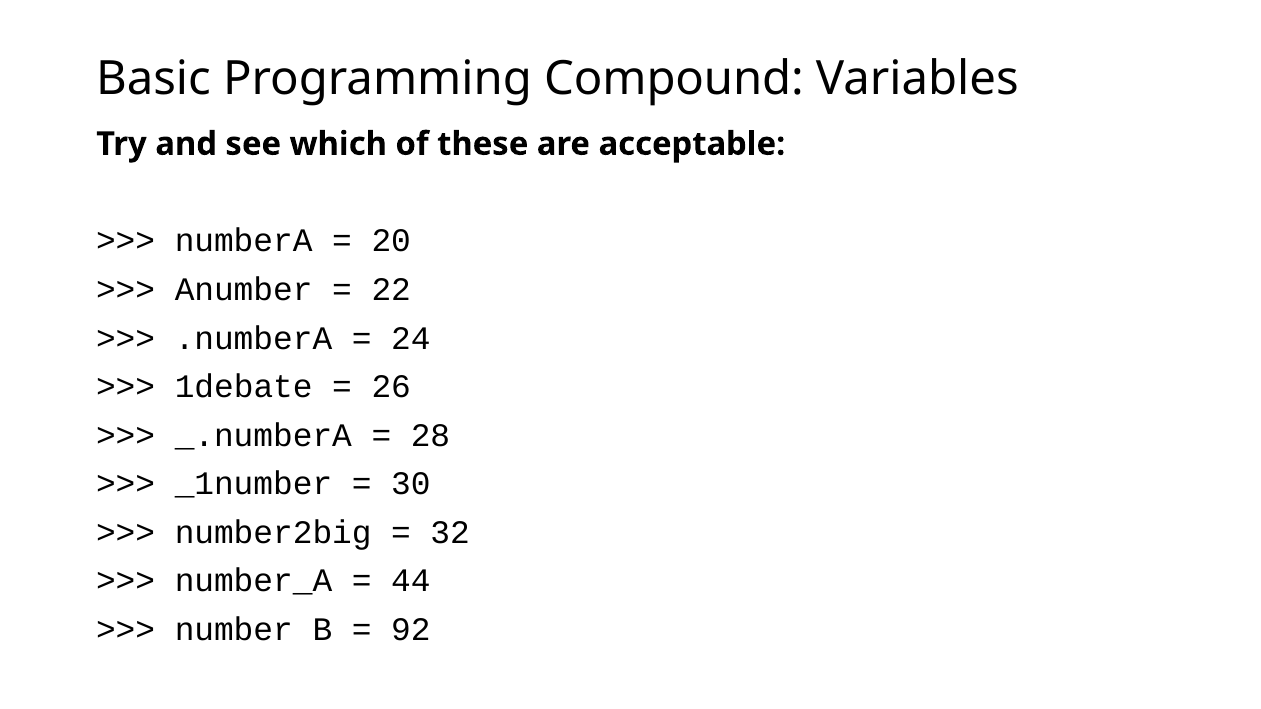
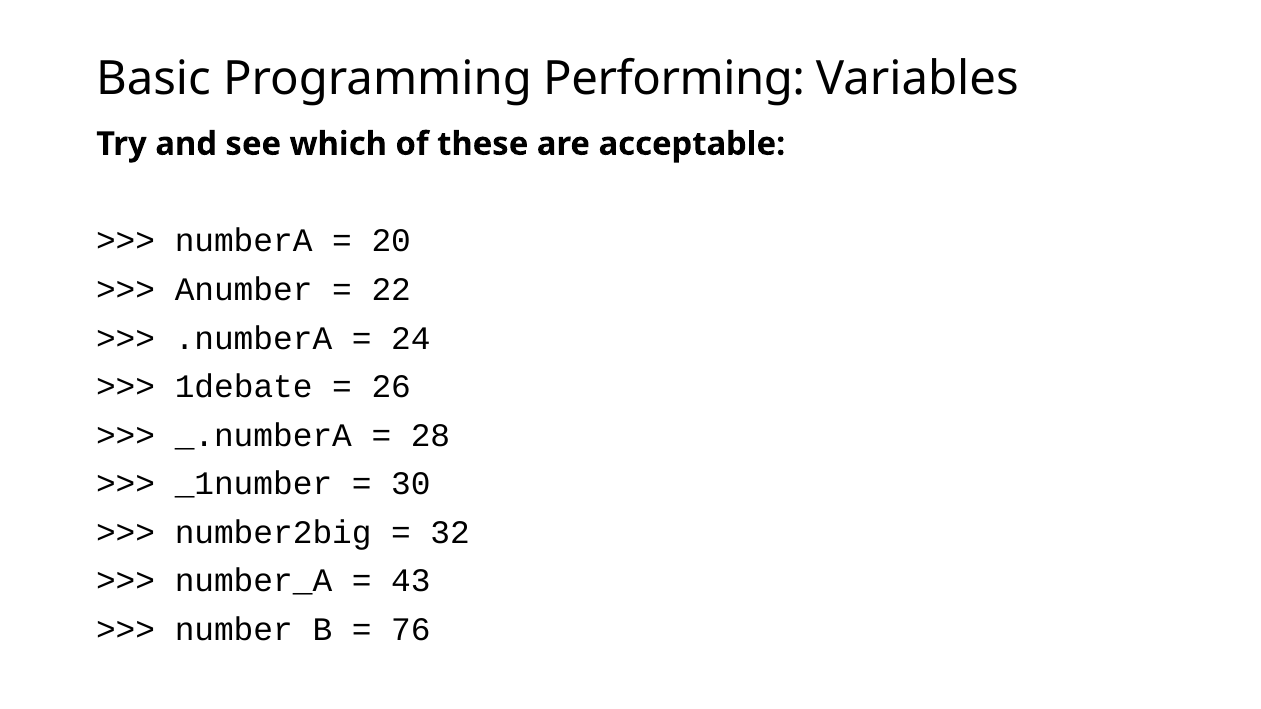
Compound: Compound -> Performing (674, 79)
44: 44 -> 43 (411, 581)
92: 92 -> 76 (411, 630)
